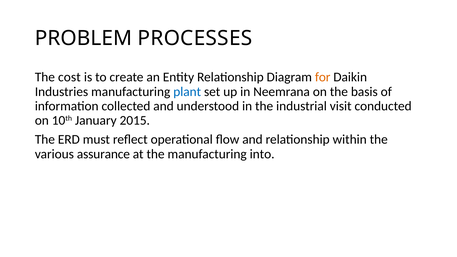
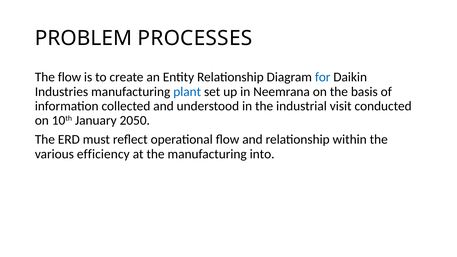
The cost: cost -> flow (69, 77)
for colour: orange -> blue (323, 77)
2015: 2015 -> 2050 (135, 120)
assurance: assurance -> efficiency (103, 154)
